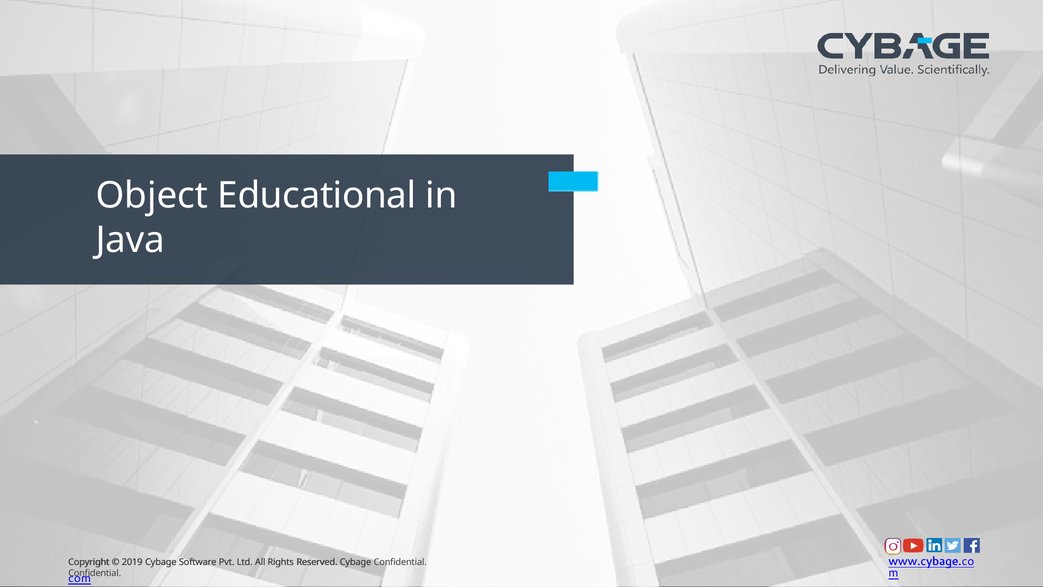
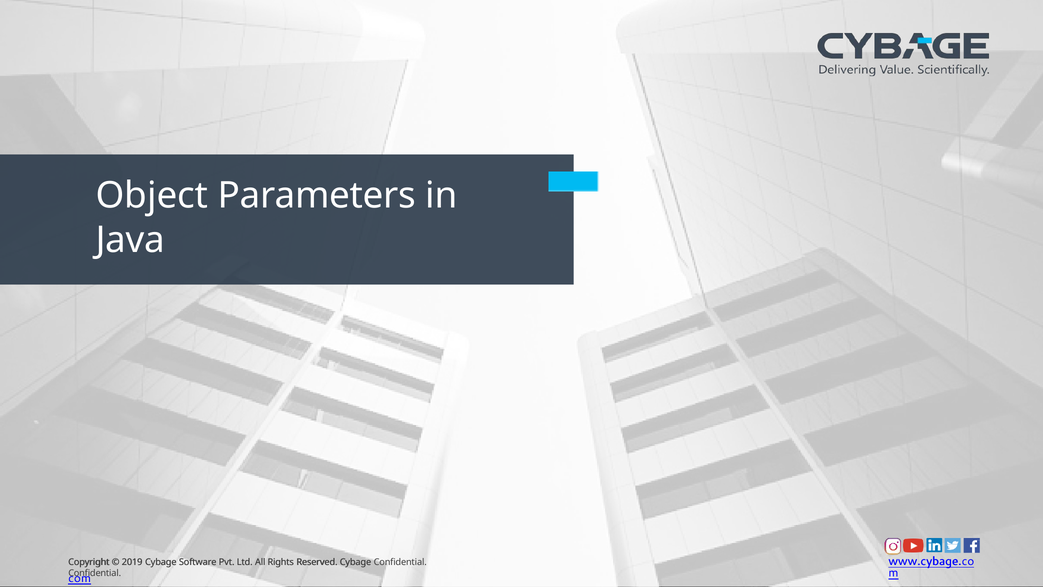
Educational: Educational -> Parameters (317, 196)
